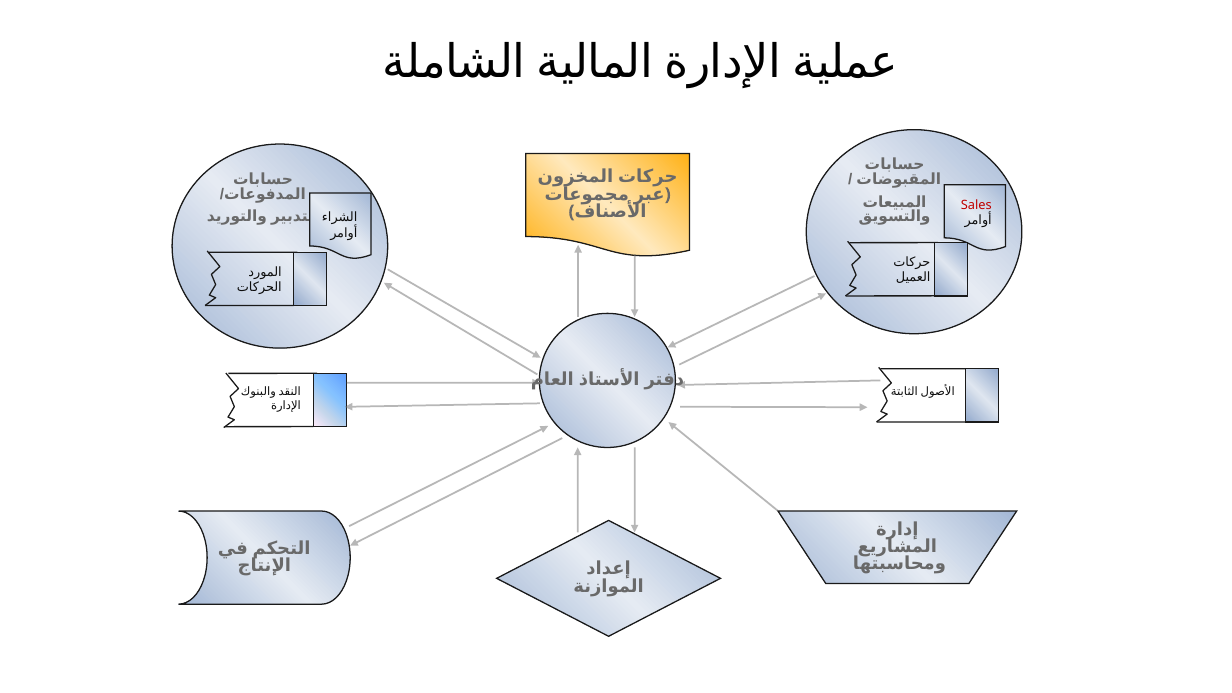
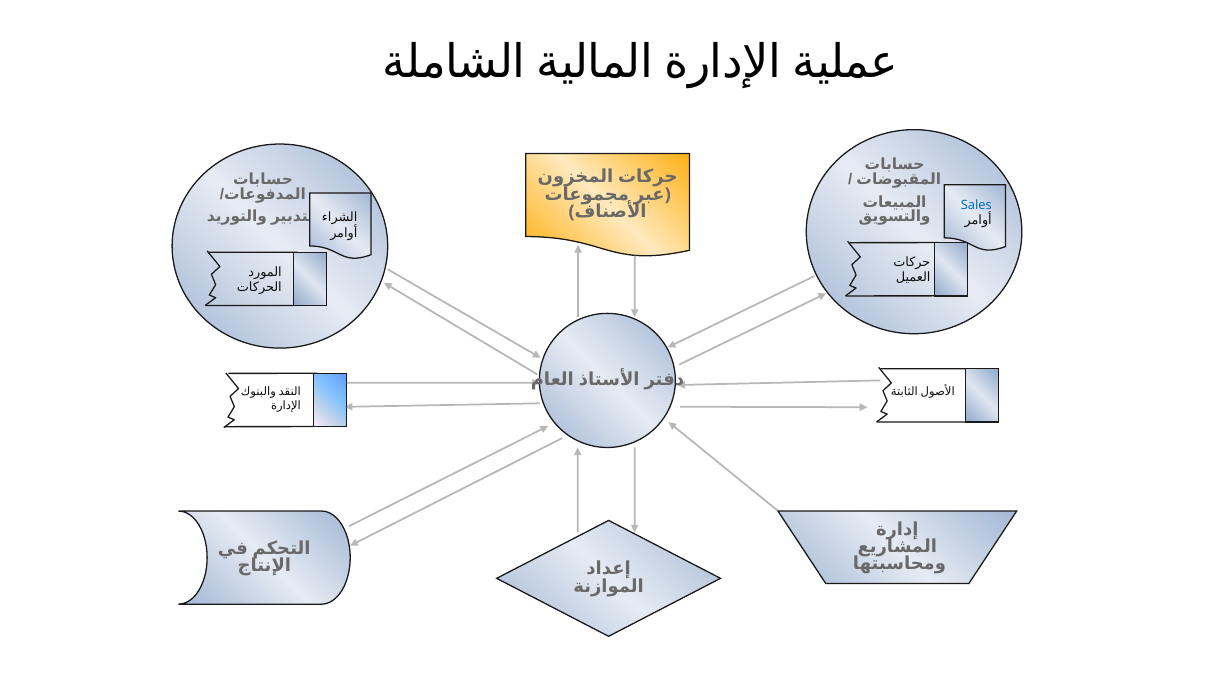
Sales colour: red -> blue (976, 205)
